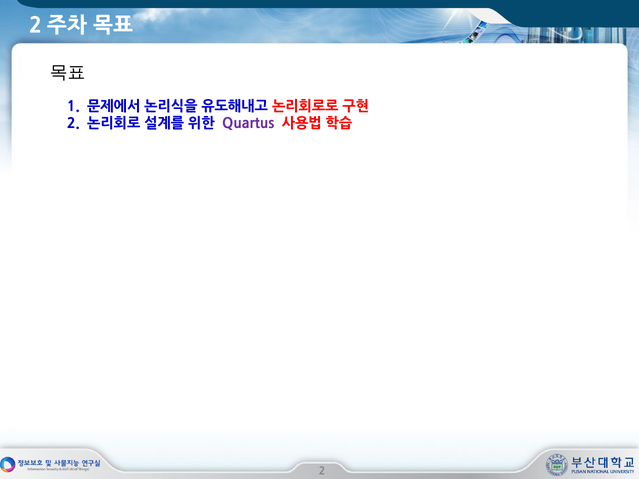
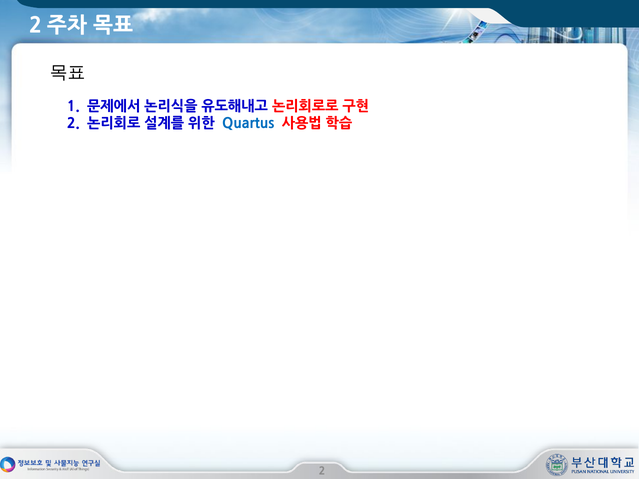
Quartus colour: purple -> blue (248, 124)
